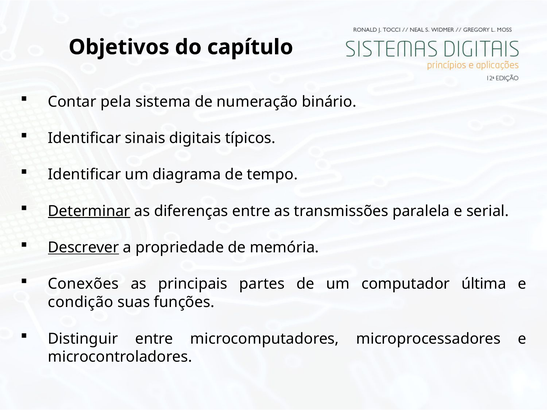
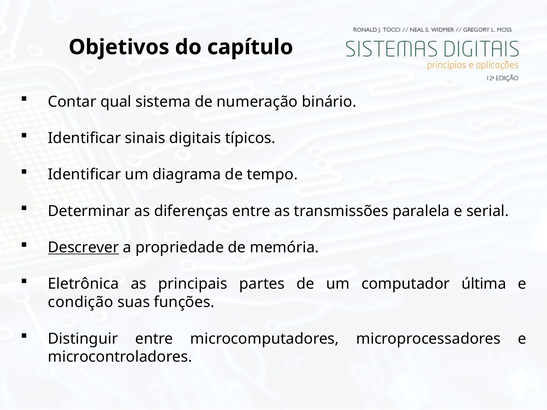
pela: pela -> qual (116, 102)
Determinar underline: present -> none (89, 211)
Conexões: Conexões -> Eletrônica (83, 284)
